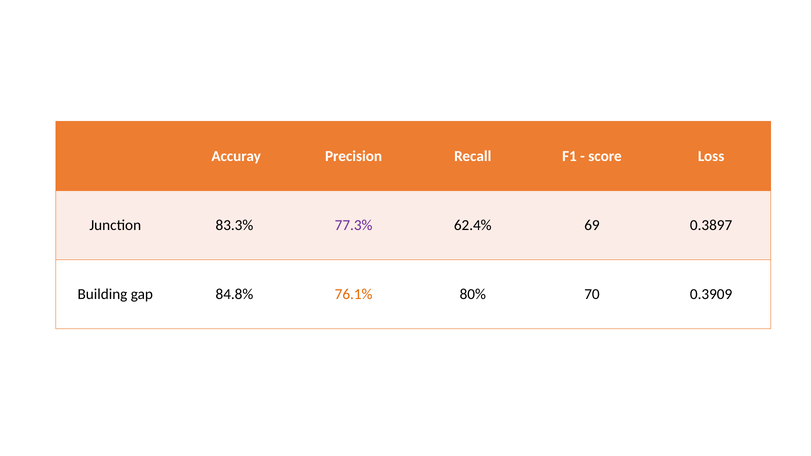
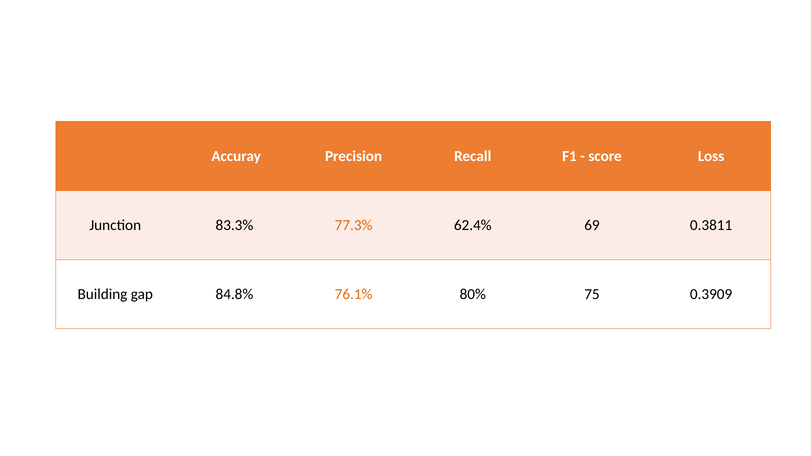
77.3% colour: purple -> orange (354, 225)
0.3897: 0.3897 -> 0.3811 (711, 225)
70: 70 -> 75 (592, 295)
